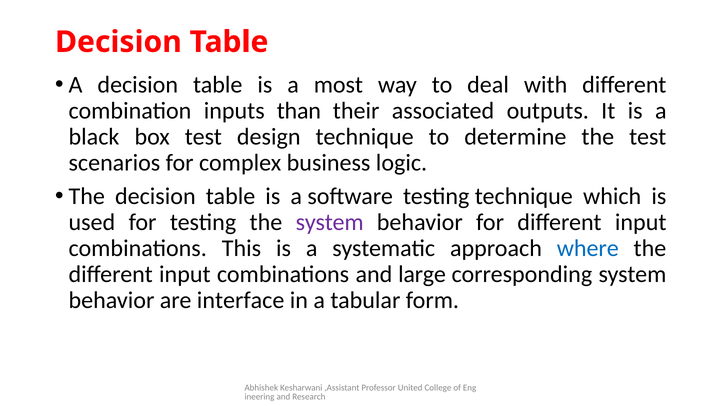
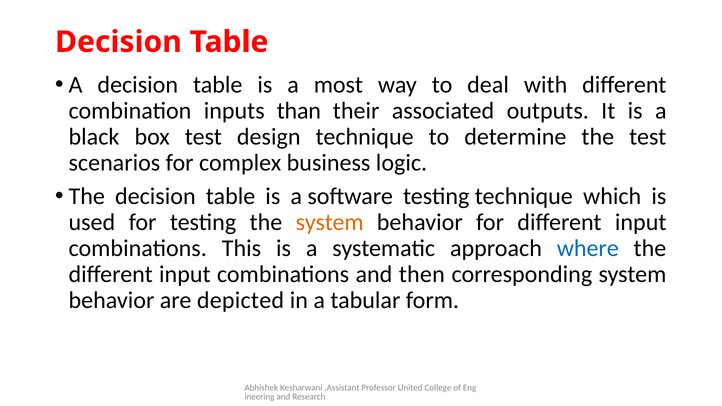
system colour: purple -> orange (330, 222)
large: large -> then (422, 274)
interface: interface -> depicted (240, 300)
